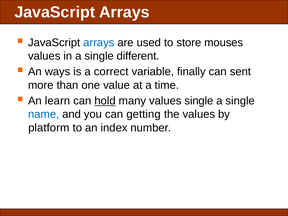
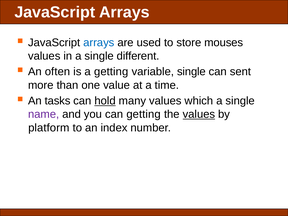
ways: ways -> often (58, 72)
a correct: correct -> getting (111, 72)
variable finally: finally -> single (191, 72)
learn: learn -> tasks (58, 101)
values single: single -> which (199, 101)
name colour: blue -> purple (44, 114)
values underline: none -> present (199, 114)
